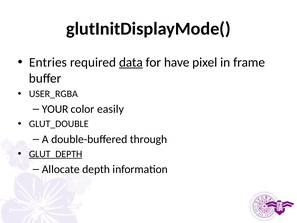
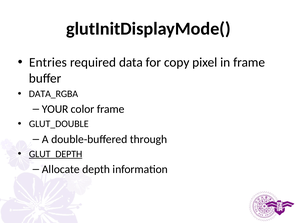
data underline: present -> none (131, 62)
have: have -> copy (177, 62)
USER_RGBA: USER_RGBA -> DATA_RGBA (53, 94)
color easily: easily -> frame (111, 109)
